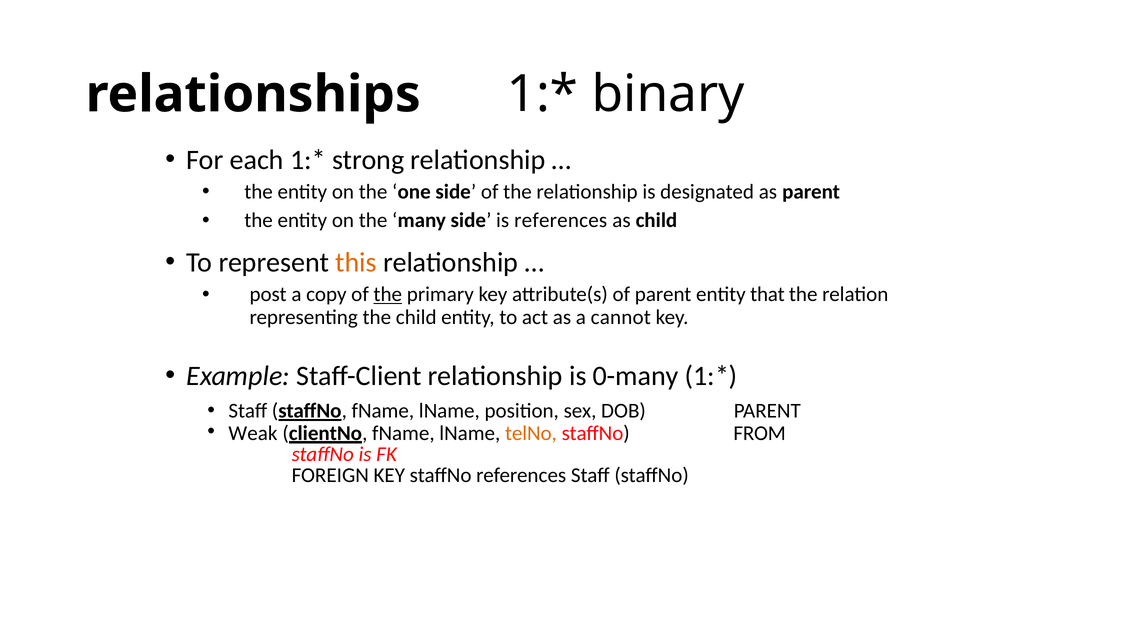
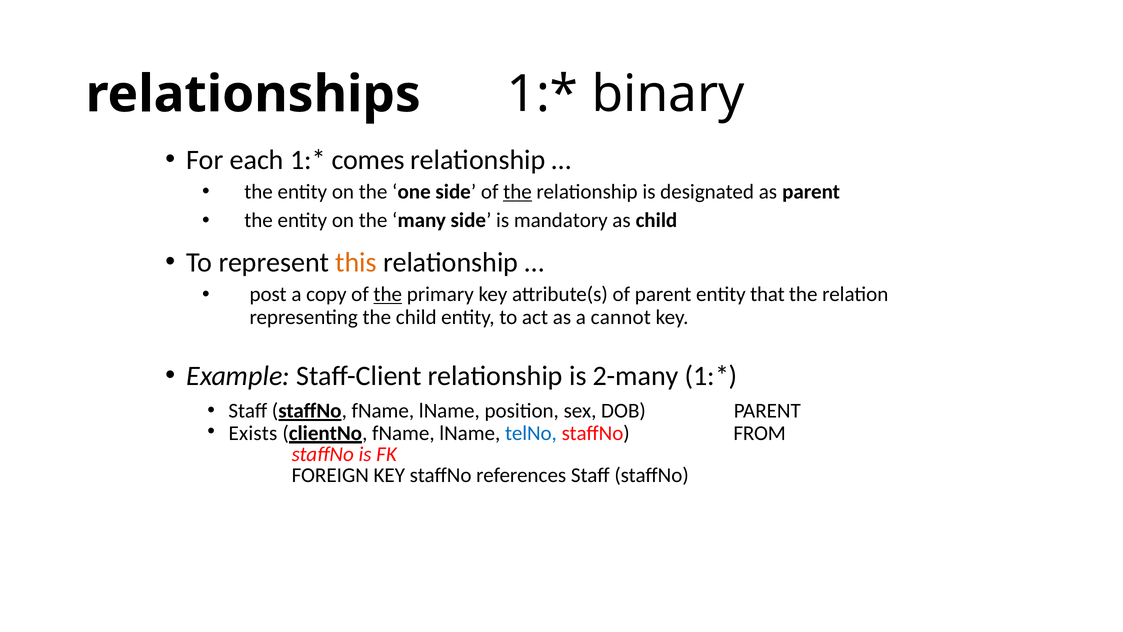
strong: strong -> comes (368, 160)
the underline: none -> present (518, 192)
is references: references -> mandatory (561, 220)
0-many: 0-many -> 2-many (636, 376)
Weak: Weak -> Exists (253, 433)
telNo colour: orange -> blue (531, 433)
